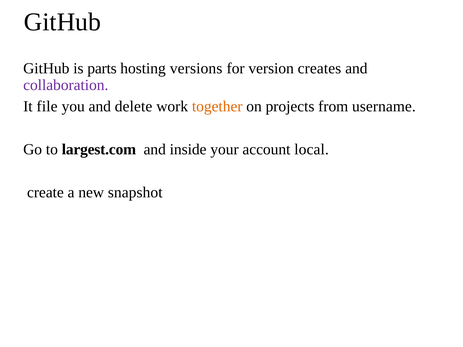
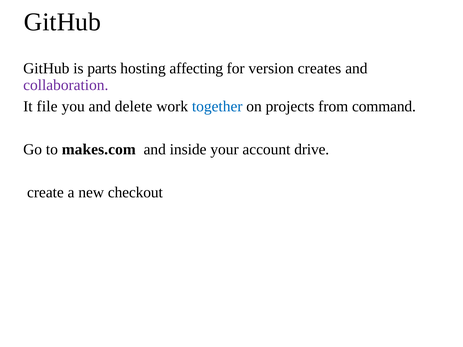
versions: versions -> affecting (196, 68)
together colour: orange -> blue (217, 107)
username: username -> command (384, 107)
largest.com: largest.com -> makes.com (99, 150)
local: local -> drive (312, 150)
snapshot: snapshot -> checkout (135, 193)
